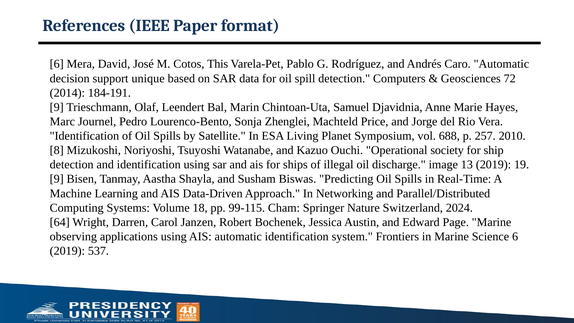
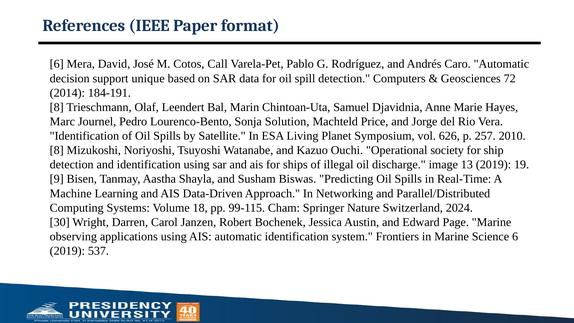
This: This -> Call (218, 64)
9: 9 -> 8 (57, 107)
Zhenglei: Zhenglei -> Solution (287, 121)
688: 688 -> 626 (449, 136)
64: 64 -> 30 (60, 222)
